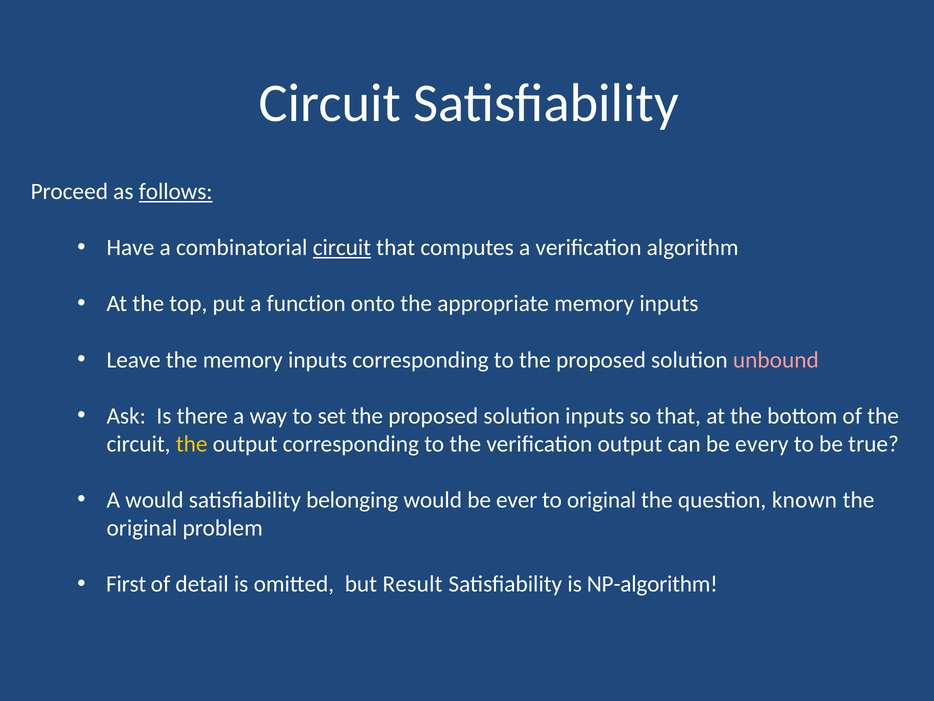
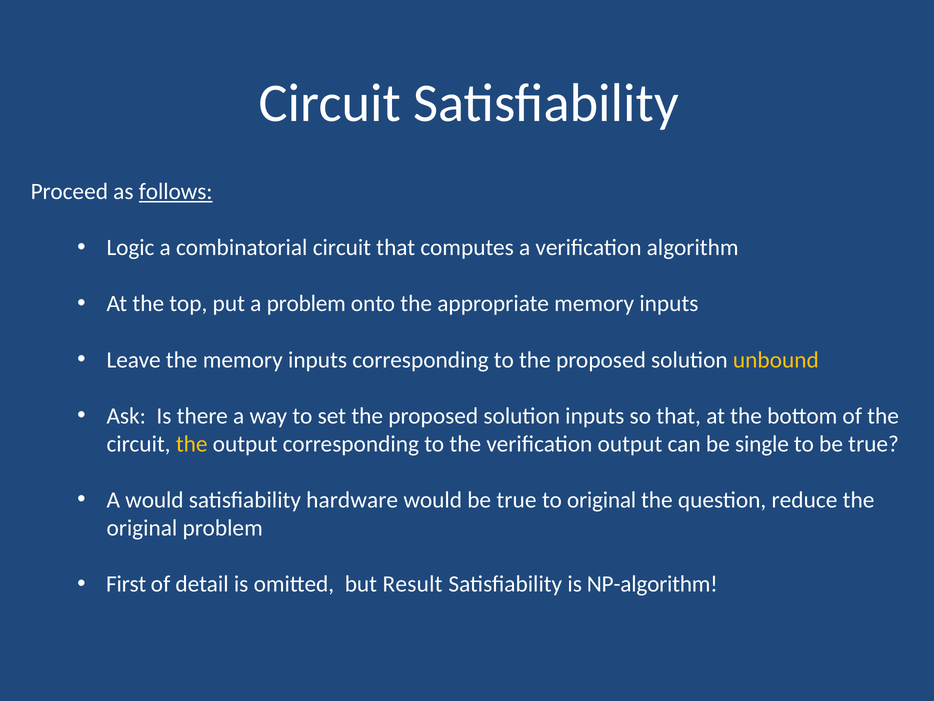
Have: Have -> Logic (130, 247)
circuit underline: present -> none (342, 247)
a function: function -> problem (306, 304)
unbound colour: pink -> yellow (776, 360)
every: every -> single (762, 444)
belonging: belonging -> hardware (352, 500)
would be ever: ever -> true (516, 500)
known: known -> reduce (804, 500)
